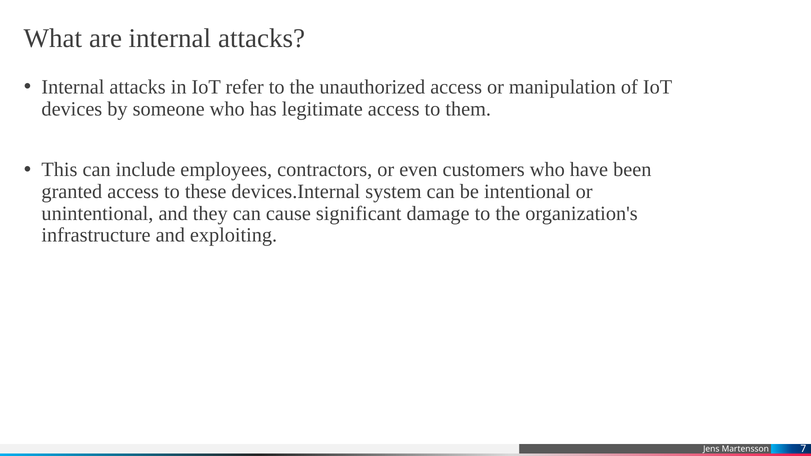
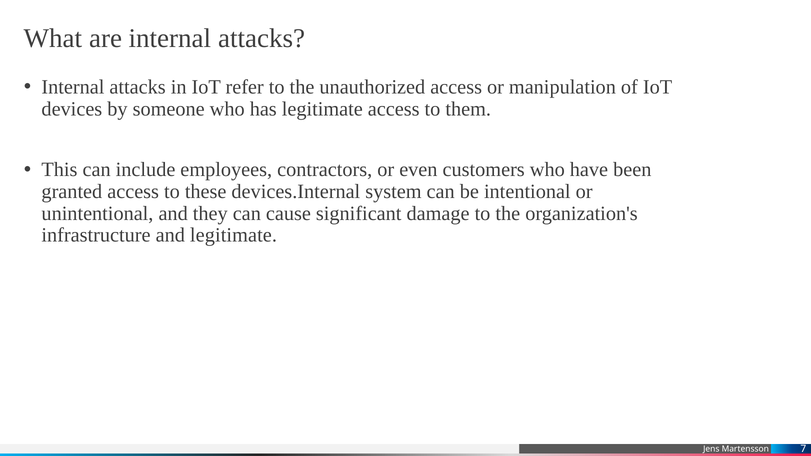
and exploiting: exploiting -> legitimate (234, 235)
